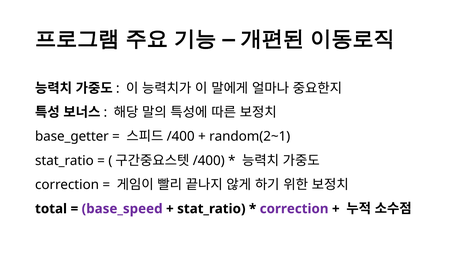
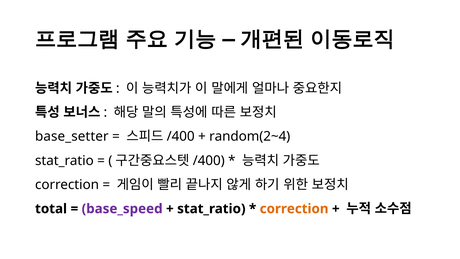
base_getter: base_getter -> base_setter (72, 136)
random(2~1: random(2~1 -> random(2~4 (250, 136)
correction colour: purple -> orange (294, 209)
